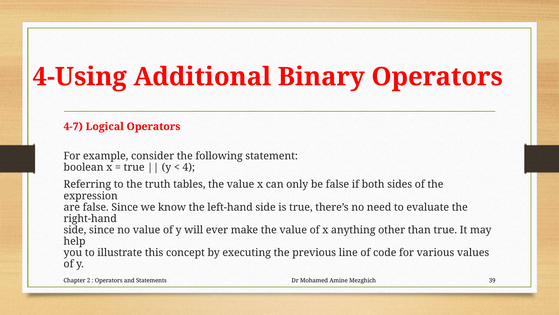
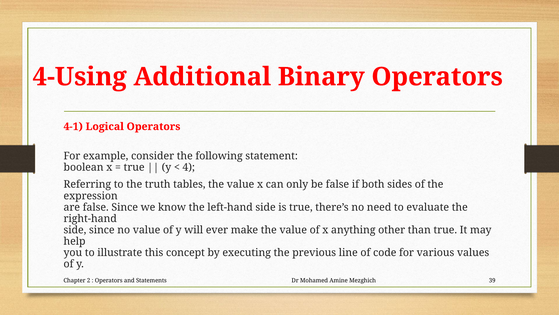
4-7: 4-7 -> 4-1 (73, 126)
